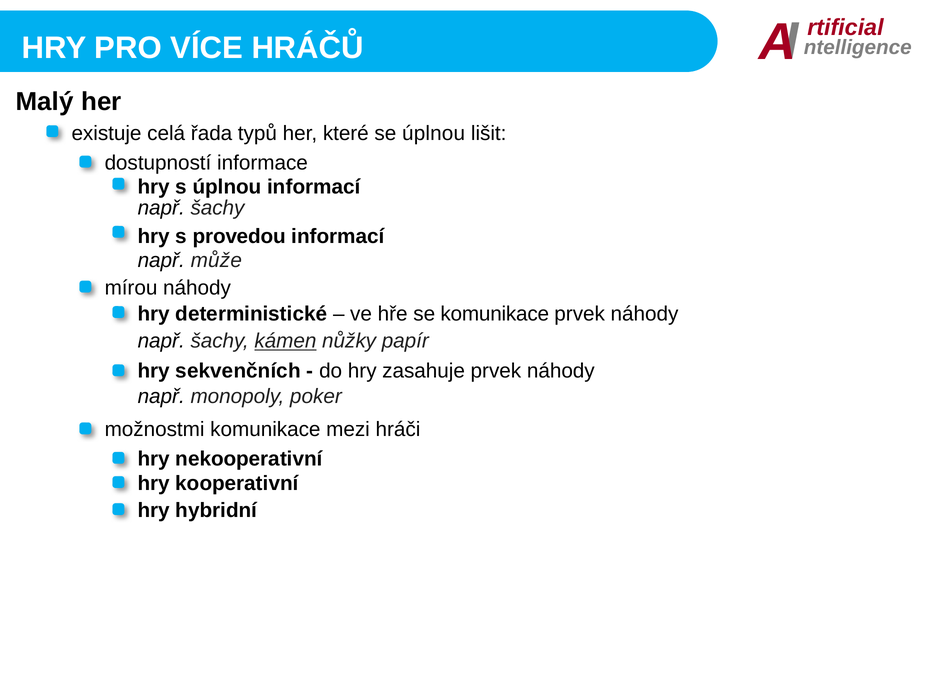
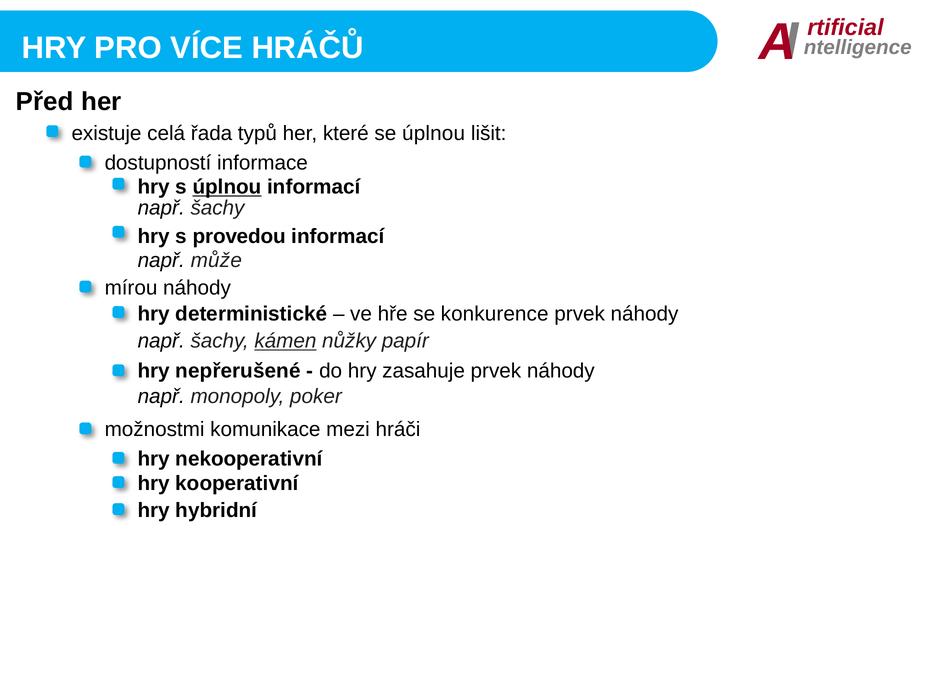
Malý: Malý -> Před (45, 102)
úplnou underline: none -> present (227, 187)
se komunikace: komunikace -> konkurence (495, 314)
sekvenčních: sekvenčních -> nepřerušené (238, 371)
